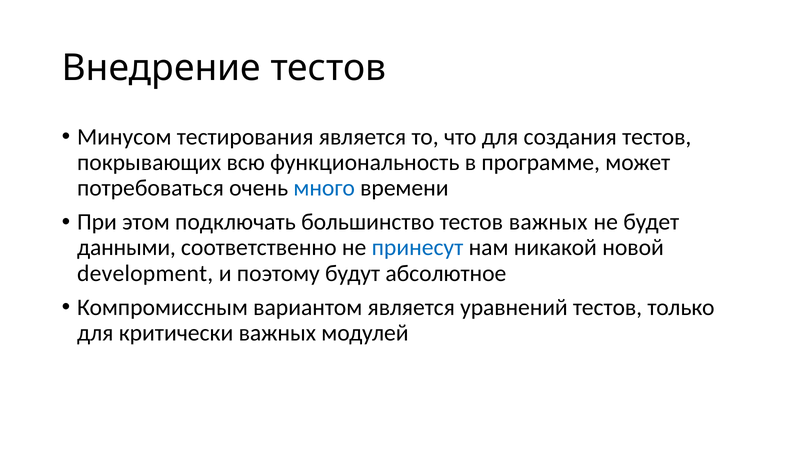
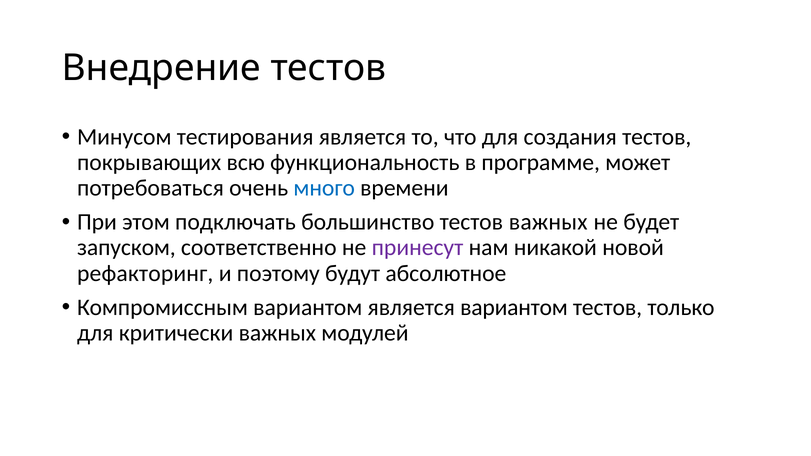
данными: данными -> запуском (126, 248)
принесут colour: blue -> purple (417, 248)
development: development -> рефакторинг (145, 273)
является уравнений: уравнений -> вариантом (514, 307)
